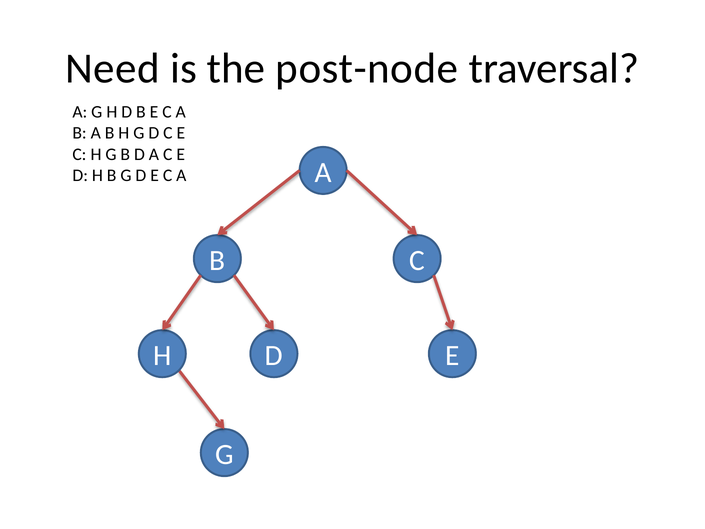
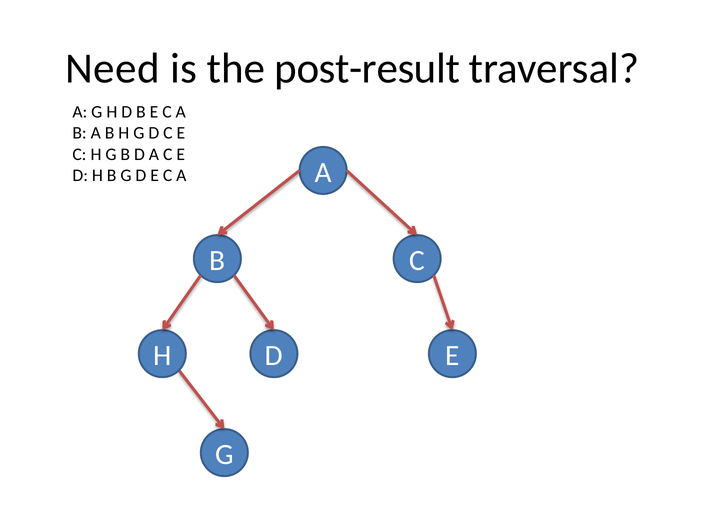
post-node: post-node -> post-result (367, 68)
